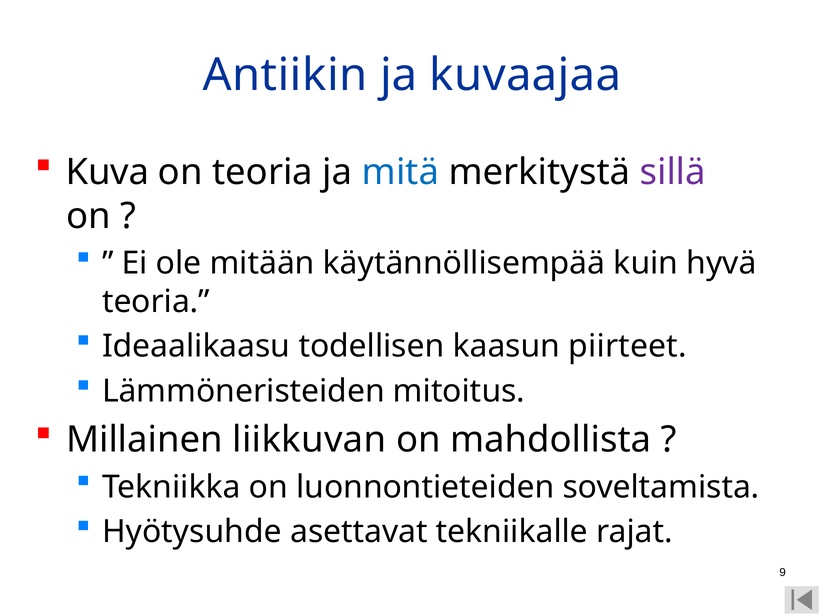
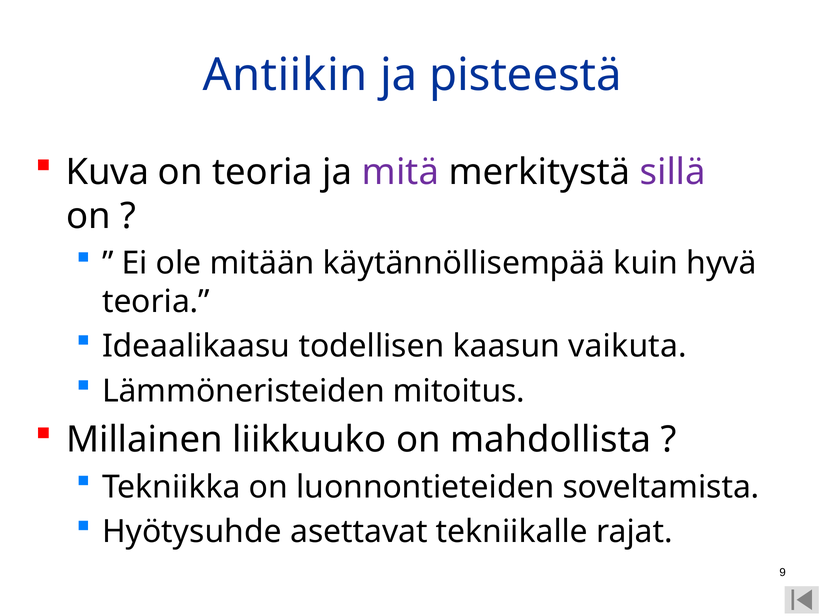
kuvaajaa: kuvaajaa -> pisteestä (526, 75)
mitä colour: blue -> purple (400, 172)
piirteet: piirteet -> vaikuta (628, 346)
liikkuvan: liikkuvan -> liikkuuko (309, 440)
